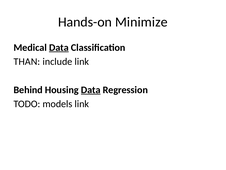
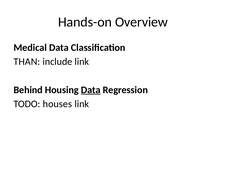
Minimize: Minimize -> Overview (141, 22)
Data underline: present -> none (59, 47)
models: models -> houses (57, 104)
